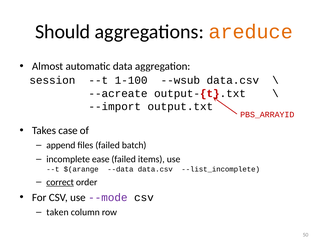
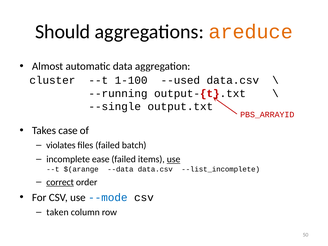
session: session -> cluster (52, 80)
--wsub: --wsub -> --used (180, 80)
--acreate: --acreate -> --running (118, 93)
--import: --import -> --single (115, 107)
append: append -> violates (61, 145)
use underline: none -> present (174, 159)
--mode colour: purple -> blue (108, 197)
